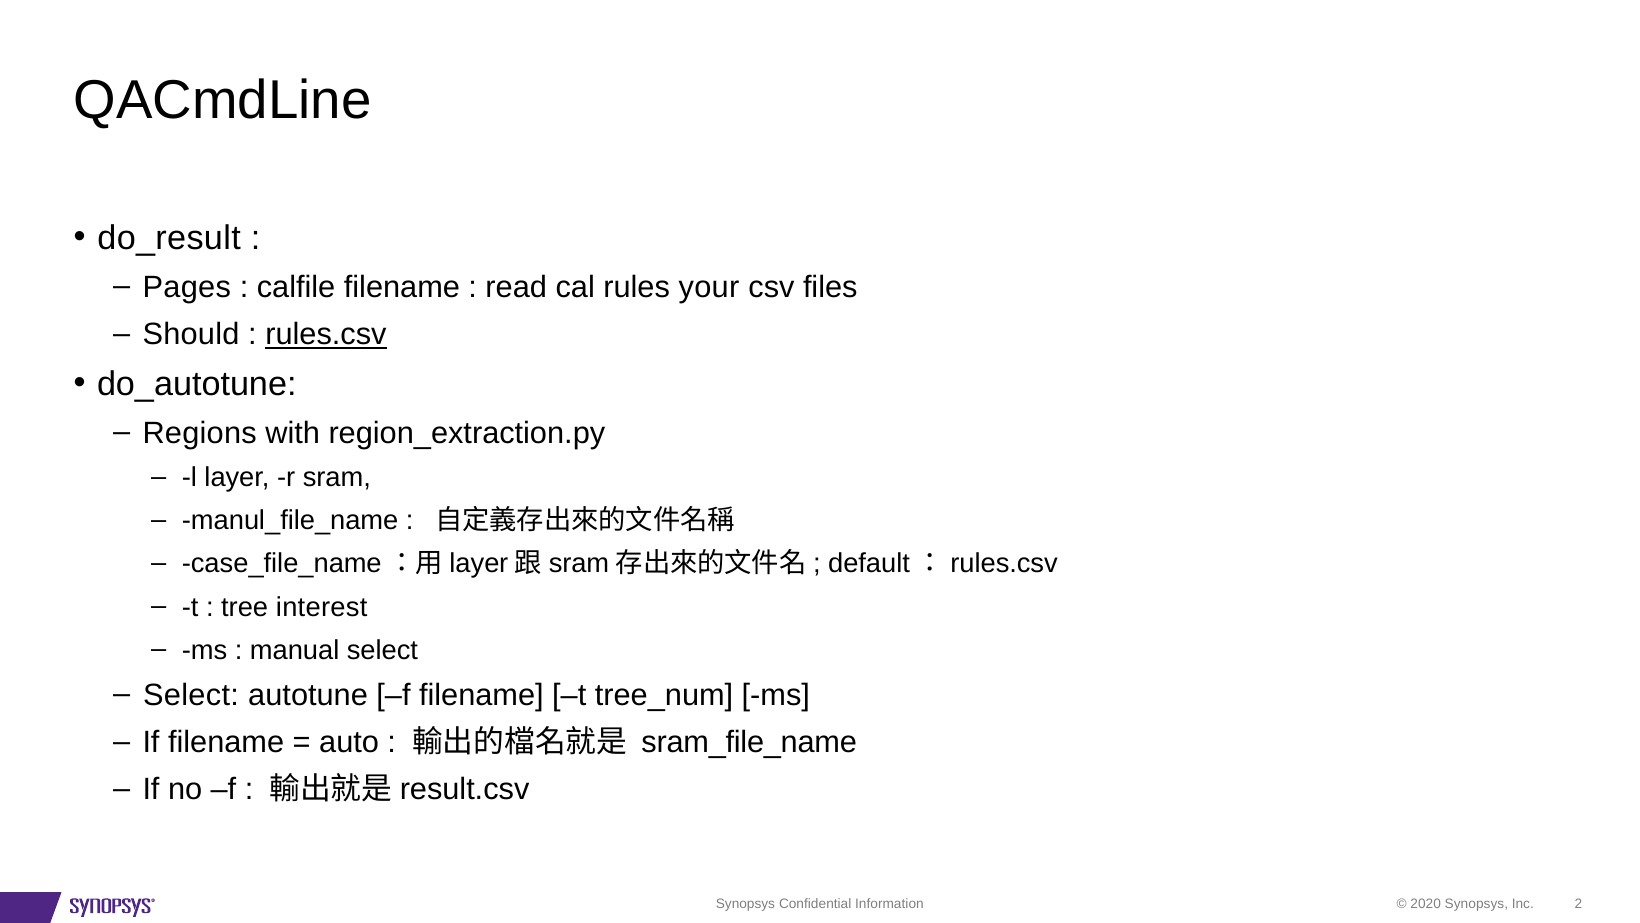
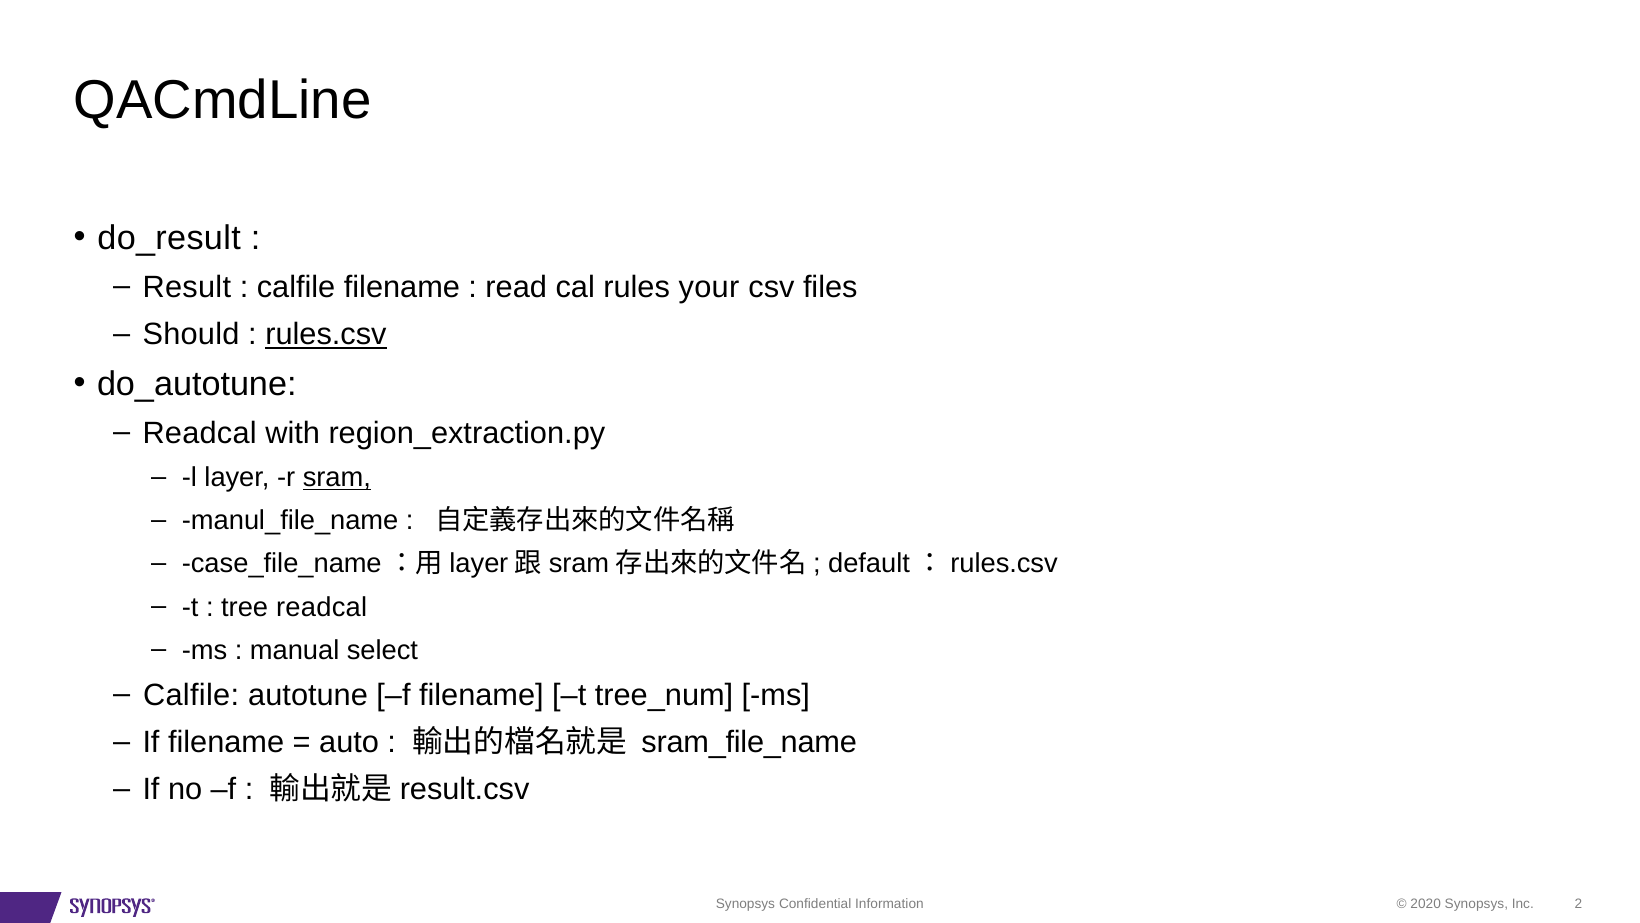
Pages: Pages -> Result (187, 287)
Regions: Regions -> Readcal (200, 433)
sram underline: none -> present (337, 478)
tree interest: interest -> readcal (322, 607)
Select: Select -> Calfile (191, 695)
